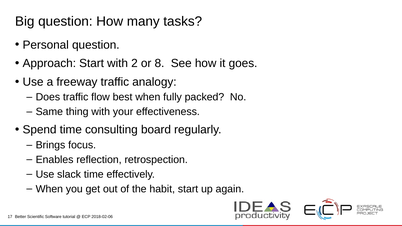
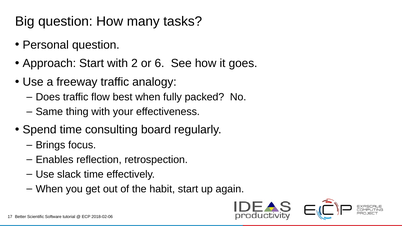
8: 8 -> 6 (159, 63)
